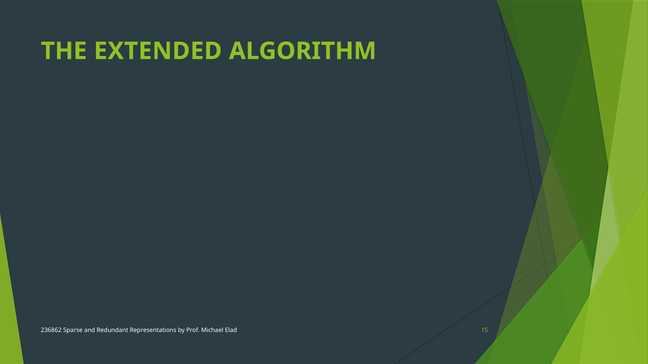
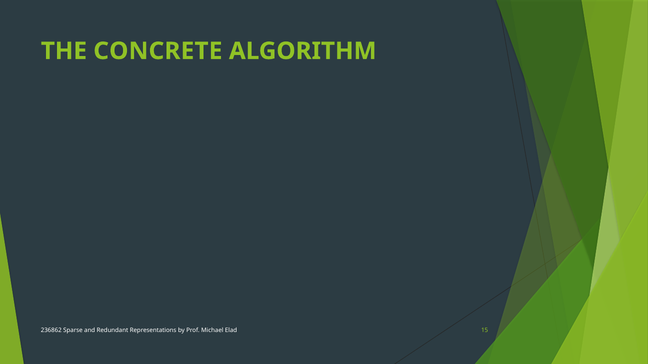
EXTENDED: EXTENDED -> CONCRETE (158, 51)
